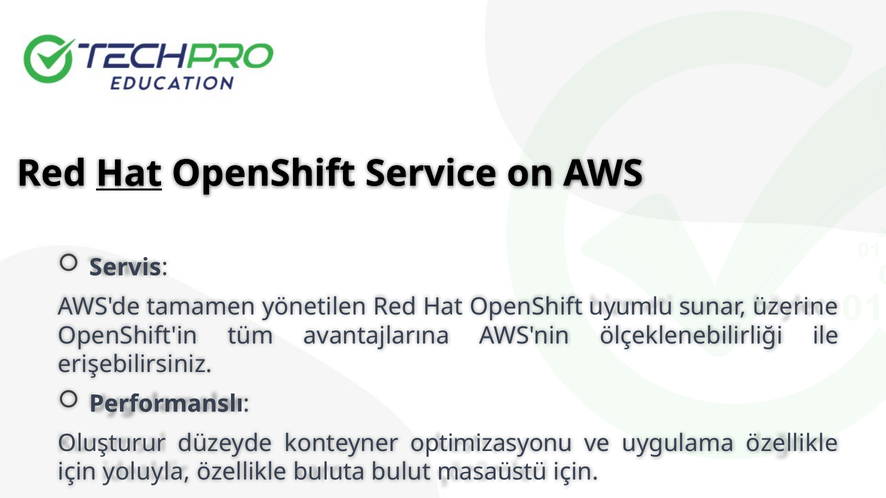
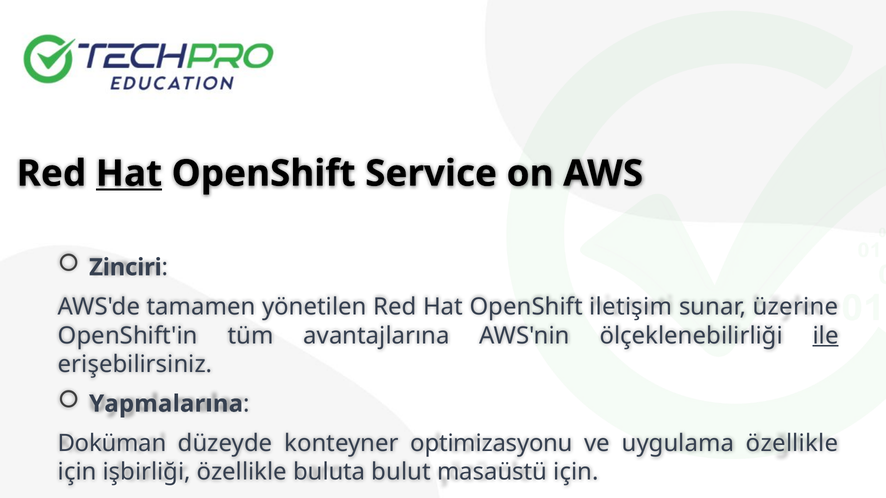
Servis: Servis -> Zinciri (125, 268)
uyumlu: uyumlu -> iletişim (631, 307)
ile underline: none -> present (826, 336)
Performanslı: Performanslı -> Yapmalarına (166, 404)
Oluşturur: Oluşturur -> Doküman (112, 444)
yoluyla: yoluyla -> işbirliği (147, 472)
